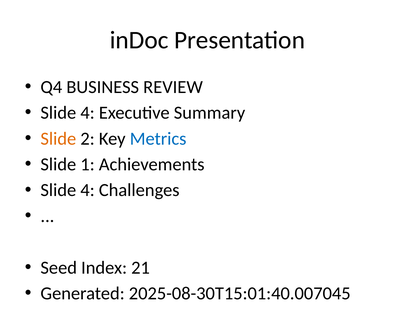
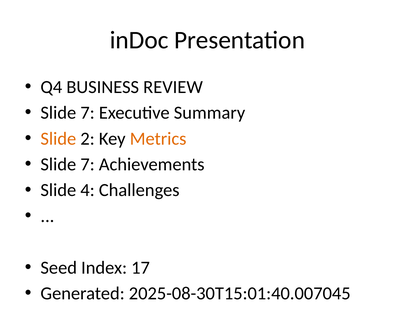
4: 4 -> 7 (88, 113)
Metrics colour: blue -> orange (158, 139)
1: 1 -> 7 (88, 165)
21: 21 -> 17 (141, 268)
